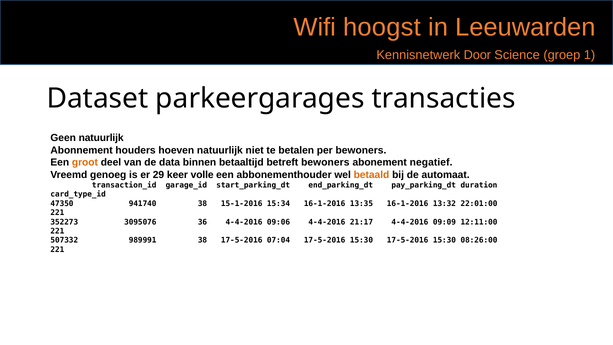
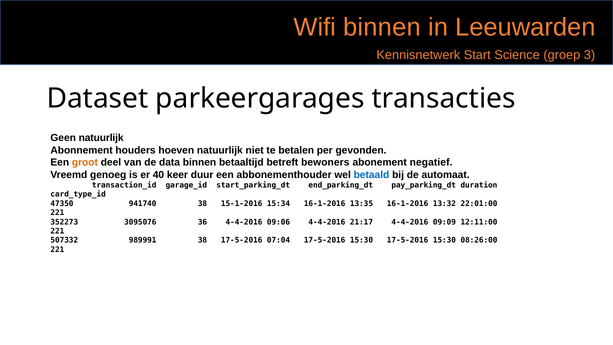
Wifi hoogst: hoogst -> binnen (382, 27)
Door: Door -> Start (477, 55)
1: 1 -> 3 (590, 55)
per bewoners: bewoners -> gevonden (361, 150)
29: 29 -> 40 (158, 175)
volle: volle -> duur (202, 175)
betaald colour: orange -> blue (371, 175)
